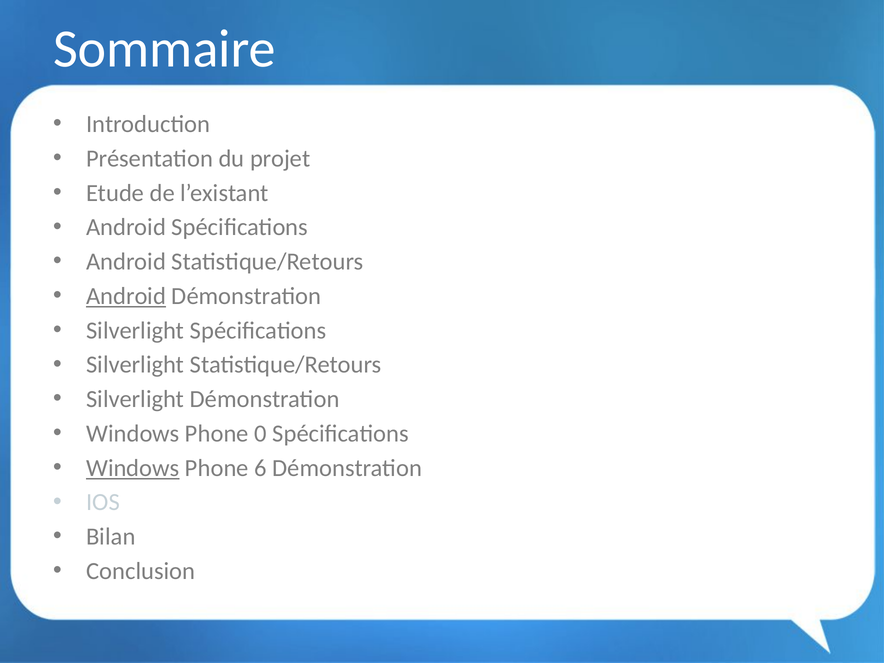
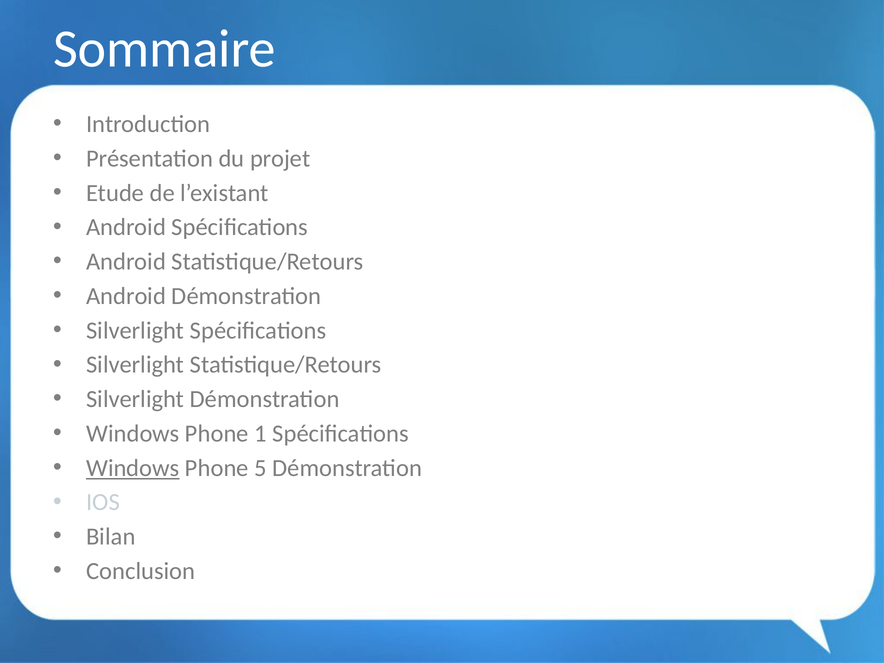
Android underline: present -> none (126, 296)
0: 0 -> 1 (260, 434)
6: 6 -> 5 (260, 468)
